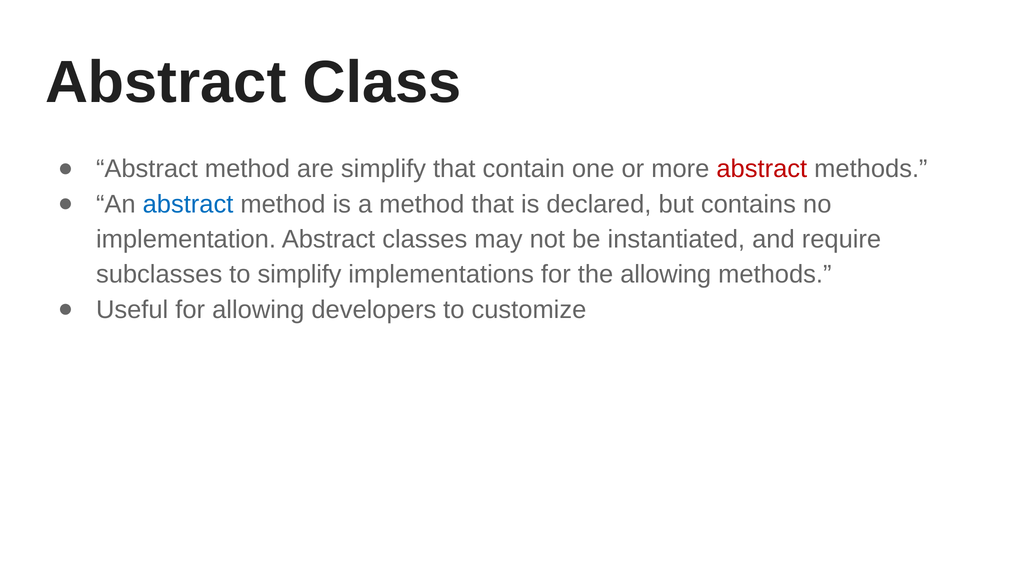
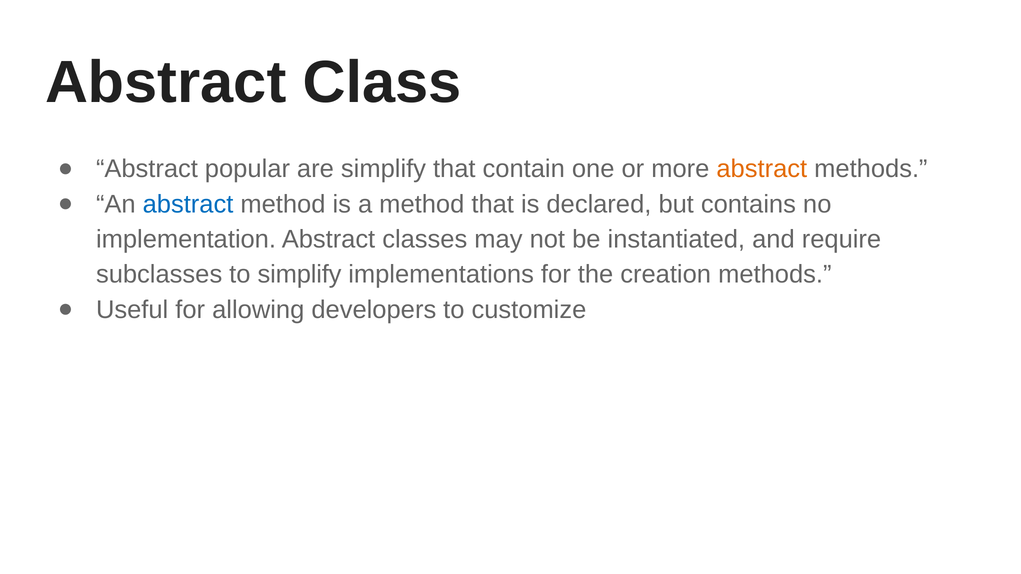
method: method -> popular (247, 169)
abstract colour: red -> orange (762, 169)
the allowing: allowing -> creation (666, 275)
